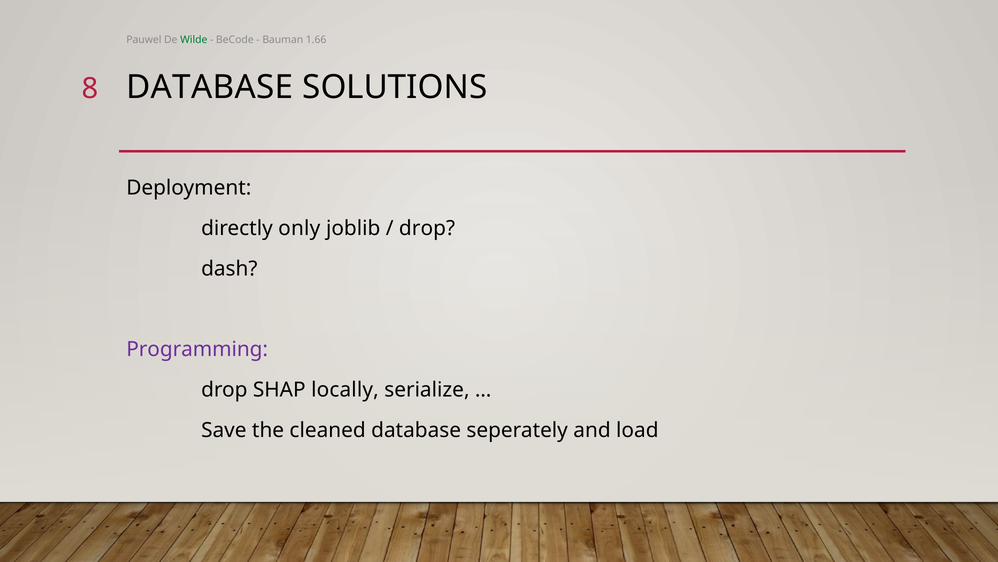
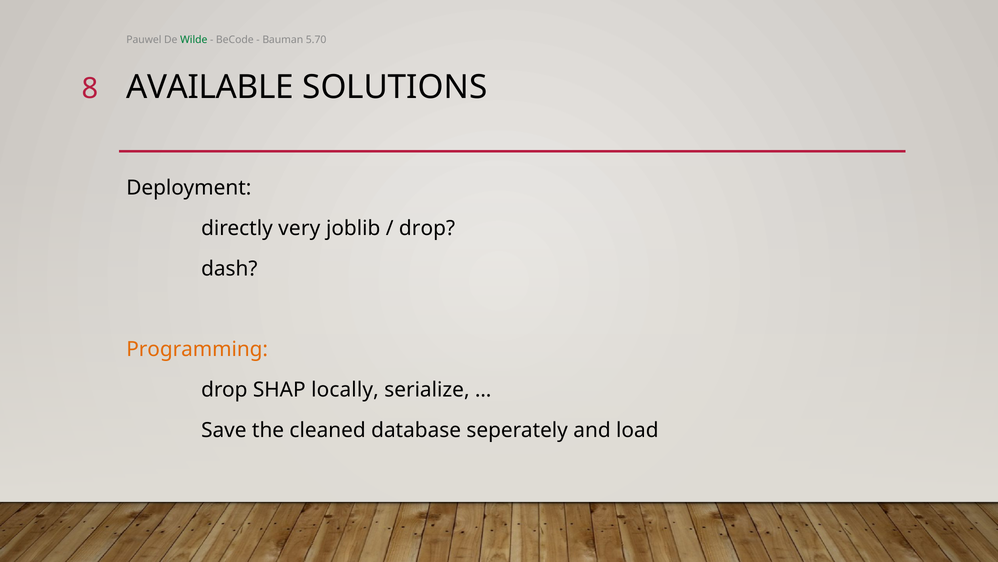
1.66: 1.66 -> 5.70 (316, 40)
8 DATABASE: DATABASE -> AVAILABLE (210, 87)
only: only -> very (299, 228)
Programming colour: purple -> orange (197, 349)
